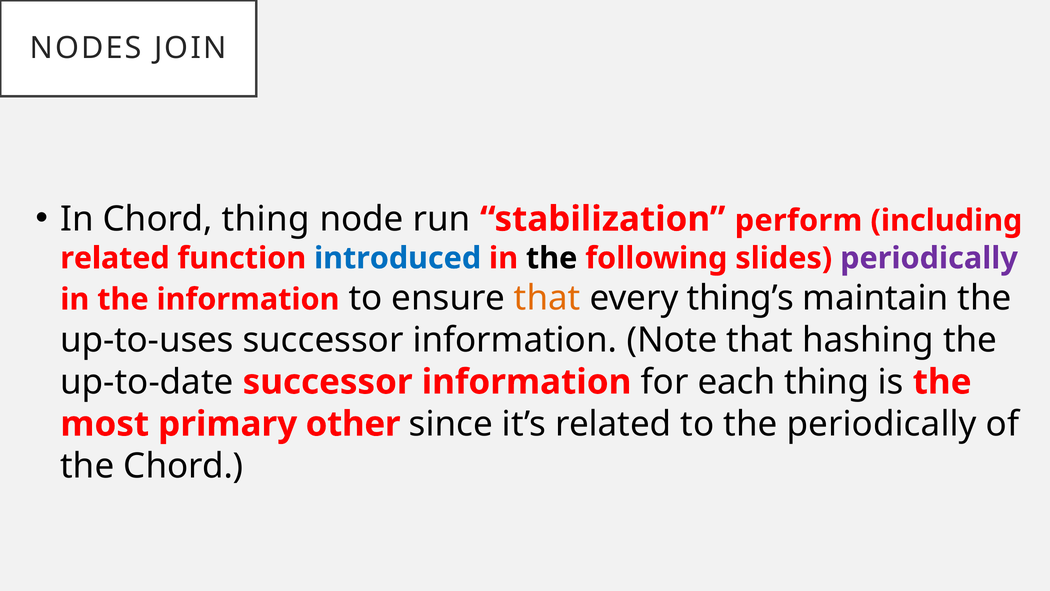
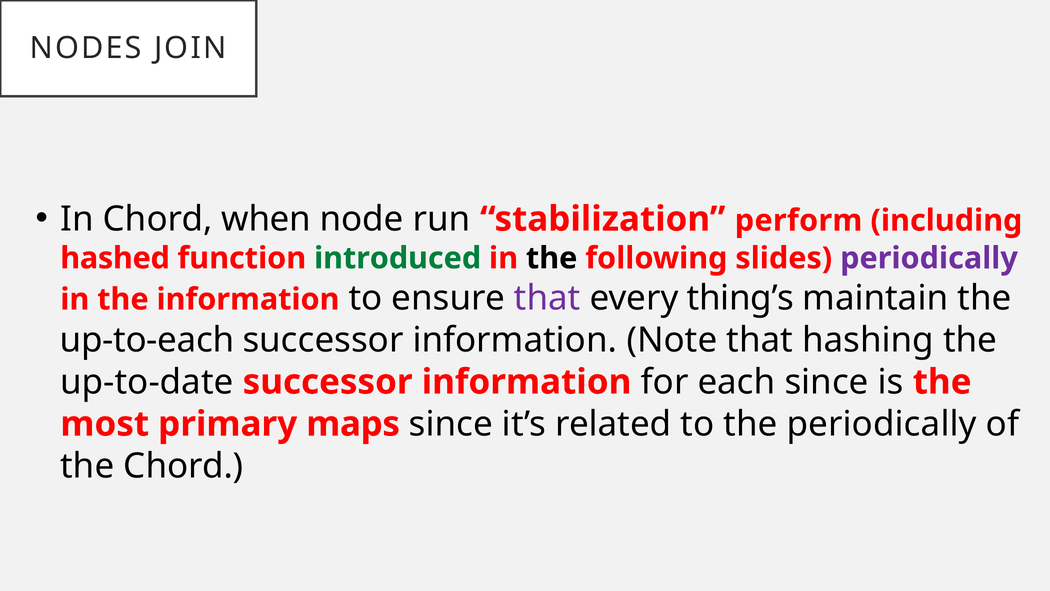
Chord thing: thing -> when (266, 219)
related: related -> hashed (115, 258)
introduced colour: blue -> green (398, 258)
that colour: orange -> purple (547, 298)
up-to-uses: up-to-uses -> up-to-each (147, 340)
each thing: thing -> since (827, 382)
other: other -> maps (353, 424)
